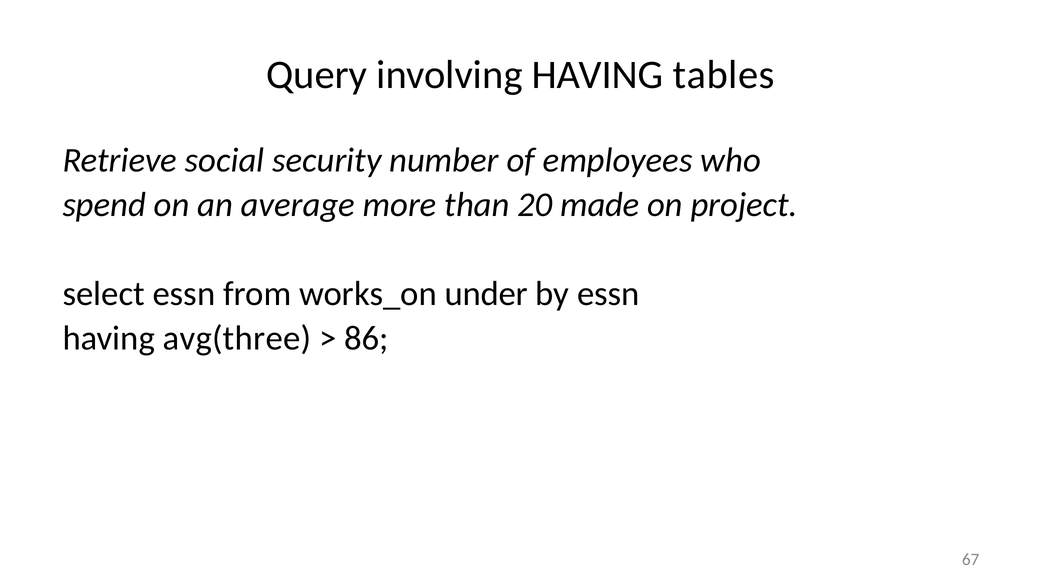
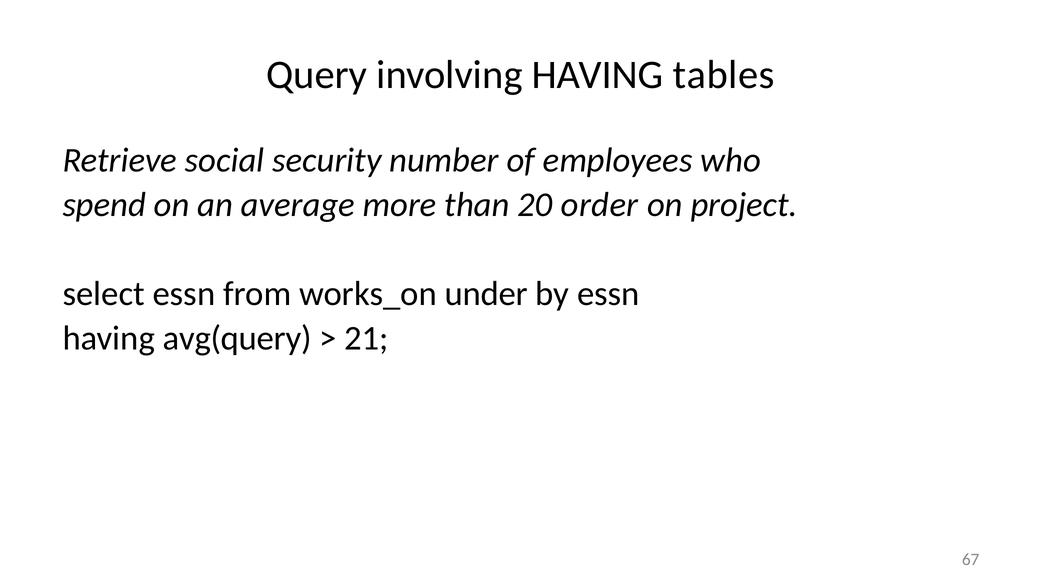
made: made -> order (600, 205)
avg(three: avg(three -> avg(query (237, 338)
86: 86 -> 21 (367, 338)
